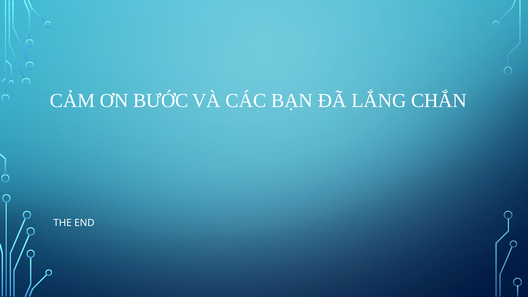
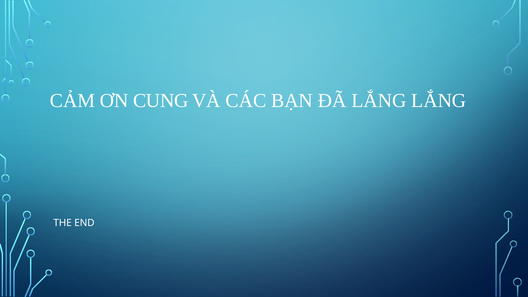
BƯỚC: BƯỚC -> CUNG (161, 101)
LẮNG CHẮN: CHẮN -> LẮNG (439, 101)
